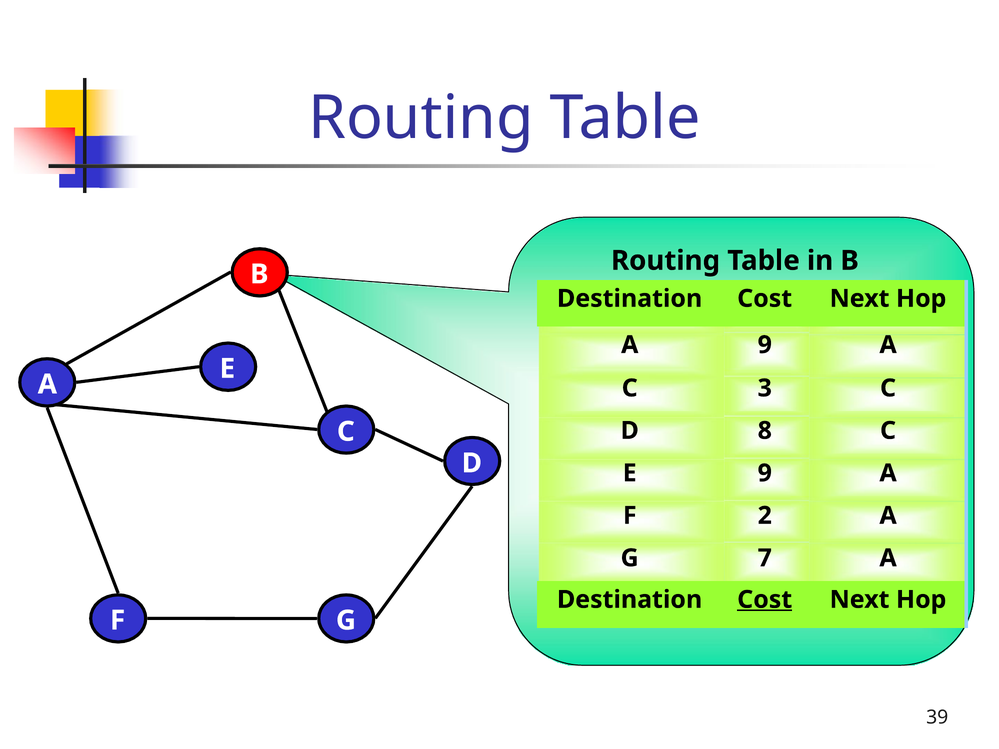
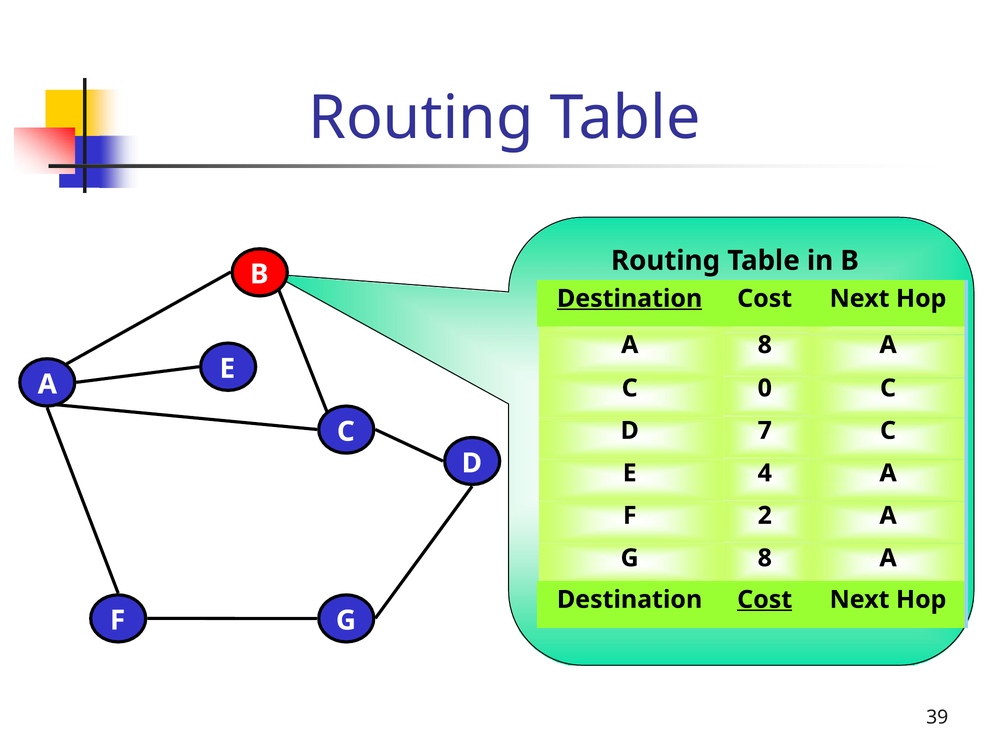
Destination underline: none -> present (630, 299)
A 9: 9 -> 8 (765, 345)
3: 3 -> 0 (765, 388)
8: 8 -> 7 (765, 431)
E 9: 9 -> 4 (765, 473)
G 7: 7 -> 8 (765, 558)
